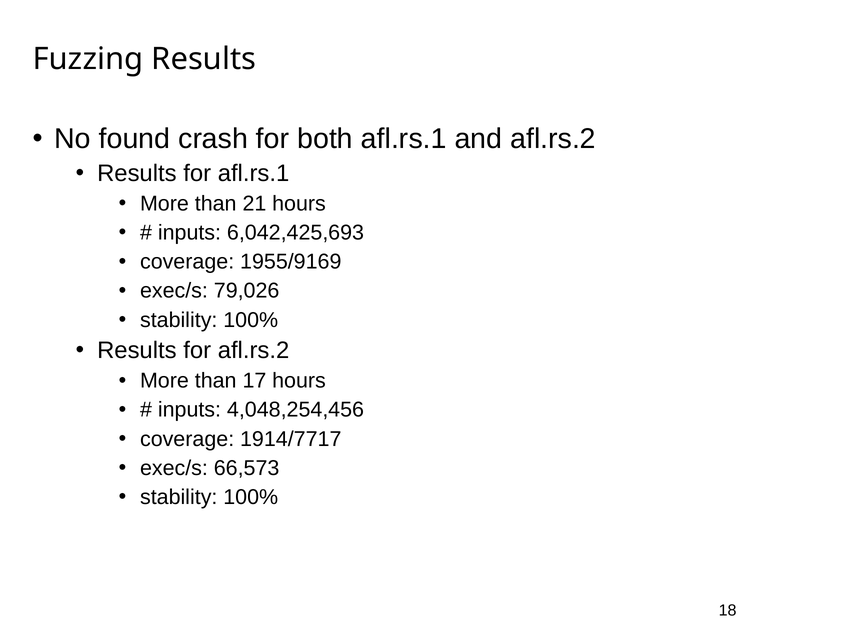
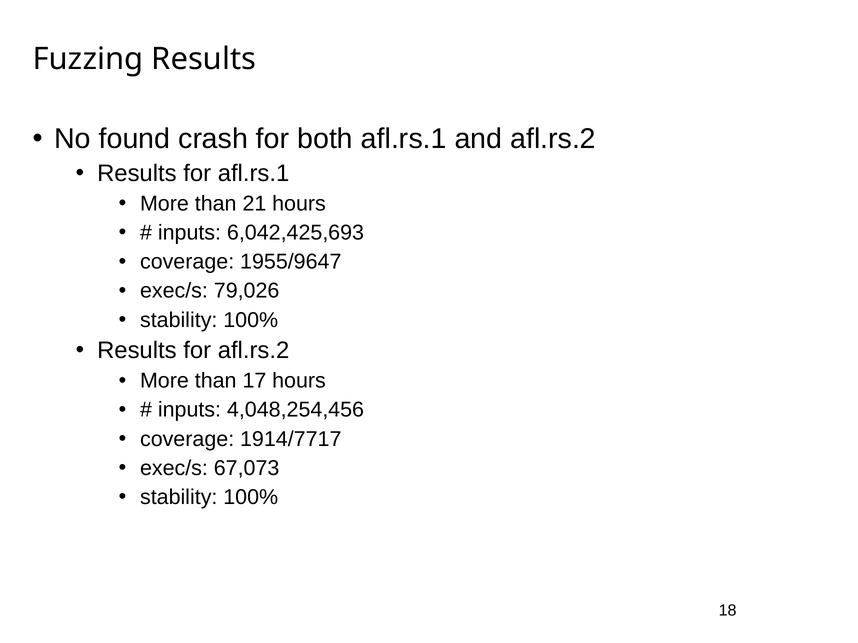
1955/9169: 1955/9169 -> 1955/9647 (291, 262)
66,573: 66,573 -> 67,073 (247, 468)
